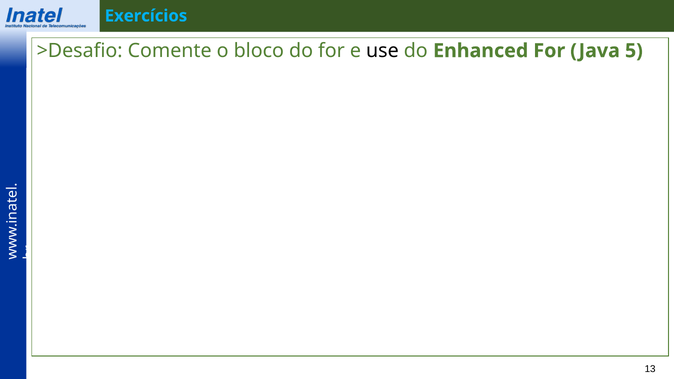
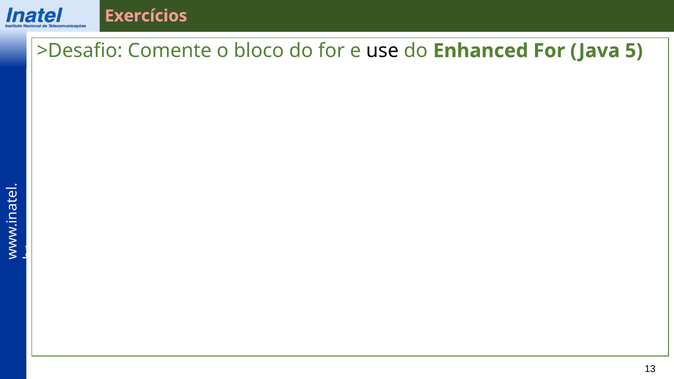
Exercícios colour: light blue -> pink (146, 16)
